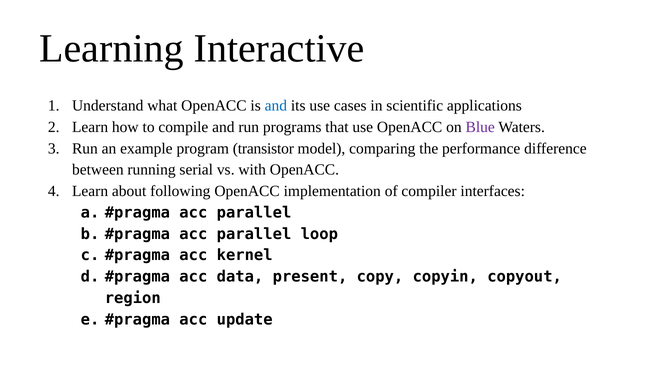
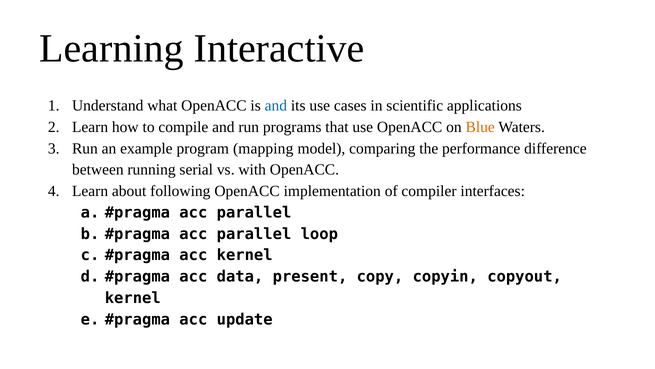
Blue colour: purple -> orange (480, 127)
transistor: transistor -> mapping (263, 148)
region: region -> kernel (133, 298)
